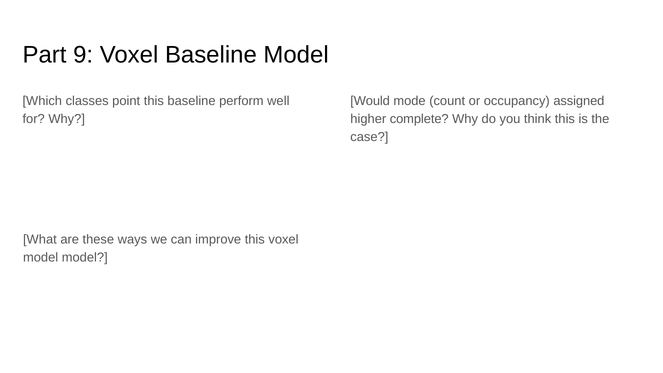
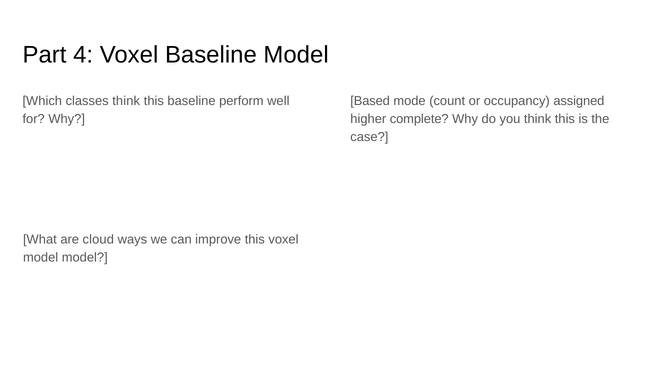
9: 9 -> 4 (83, 55)
classes point: point -> think (126, 101)
Would: Would -> Based (370, 101)
these: these -> cloud (98, 240)
